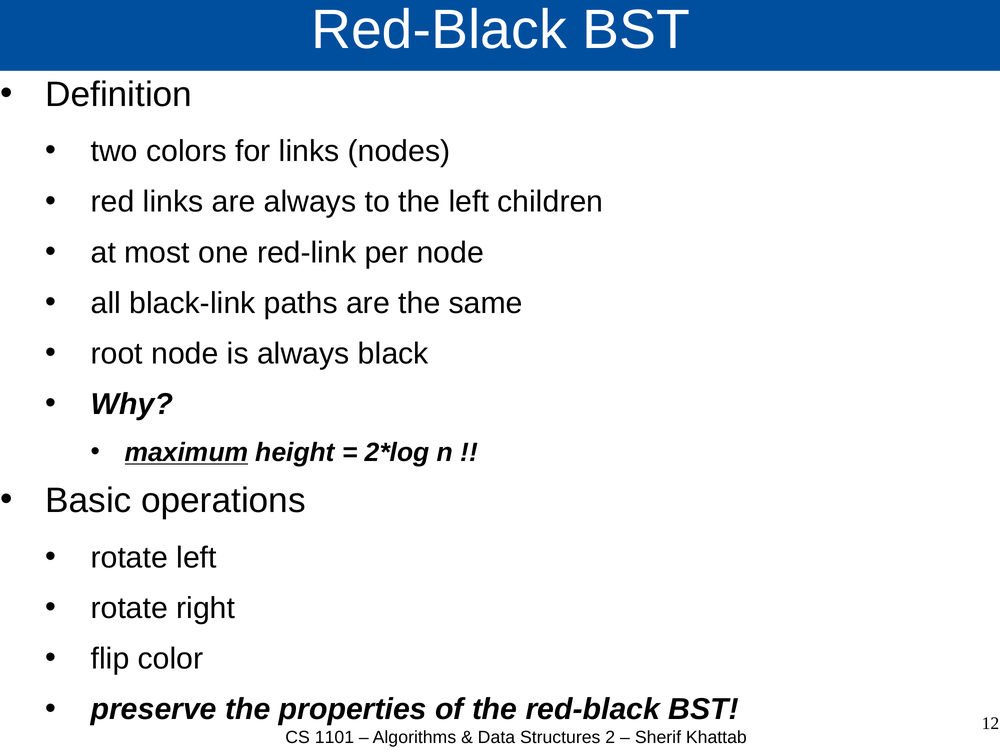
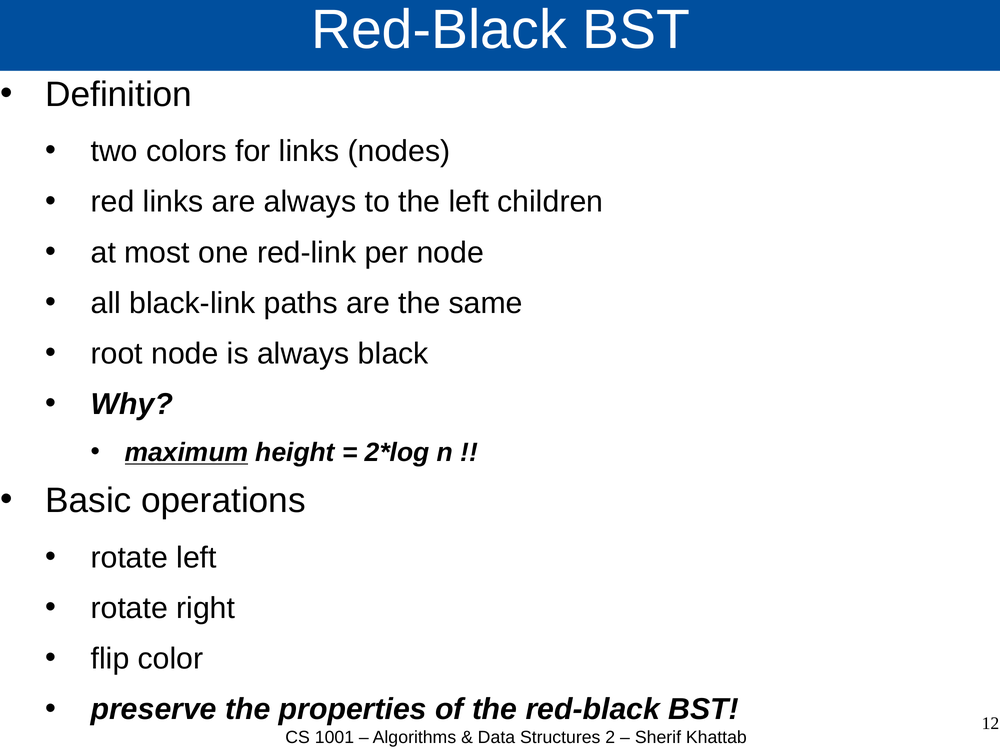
1101: 1101 -> 1001 (334, 738)
